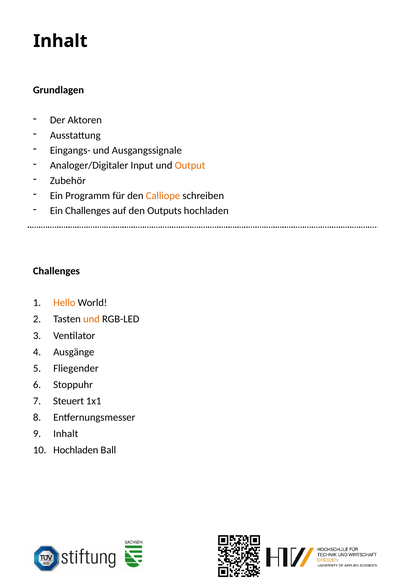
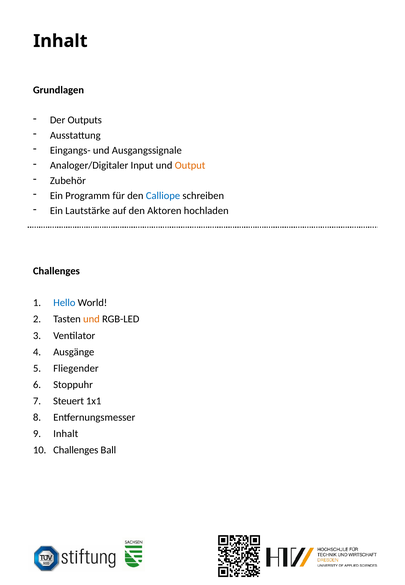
Aktoren: Aktoren -> Outputs (85, 120)
Calliope colour: orange -> blue (163, 196)
Ein Challenges: Challenges -> Lautstärke (88, 211)
Outputs: Outputs -> Aktoren (164, 211)
Hello colour: orange -> blue (64, 303)
Hochladen: Hochladen -> Challenges (76, 450)
